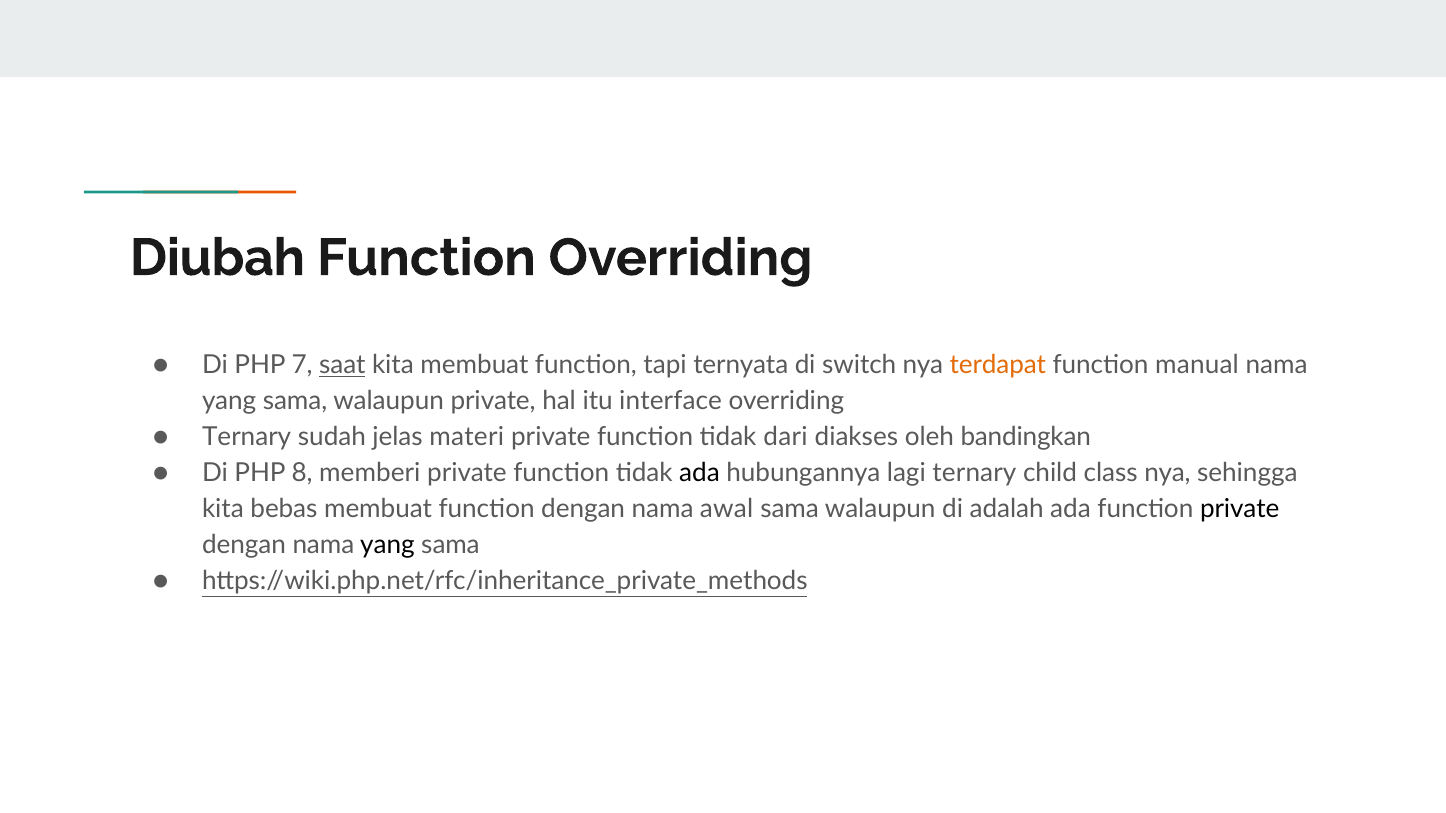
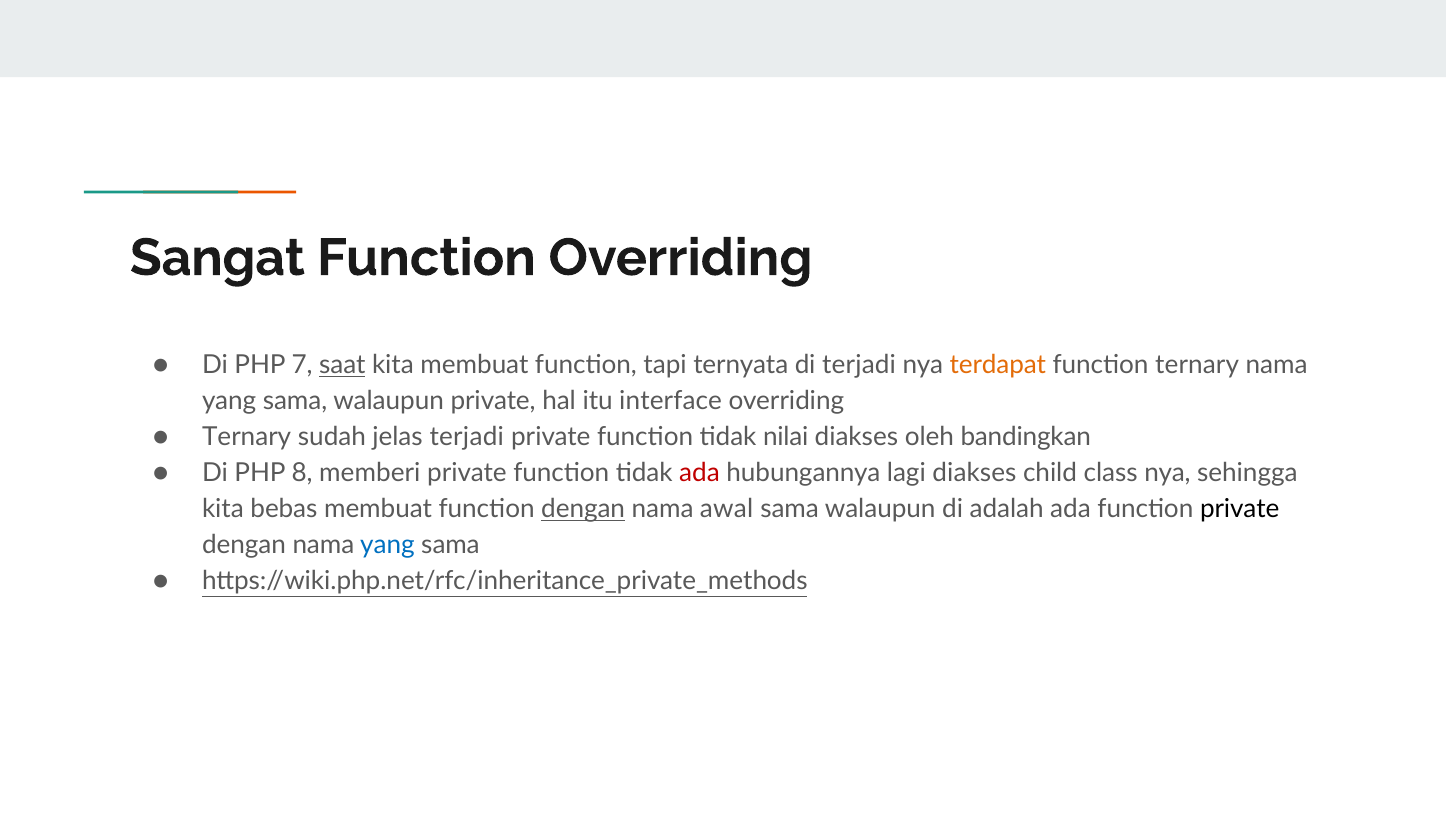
Diubah: Diubah -> Sangat (217, 258)
di switch: switch -> terjadi (859, 365)
function manual: manual -> ternary (1197, 365)
jelas materi: materi -> terjadi (467, 437)
dari: dari -> nilai (786, 437)
ada colour: black -> red (700, 474)
lagi ternary: ternary -> diakses (974, 474)
dengan underline: none -> present (583, 510)
yang colour: black -> blue (387, 546)
